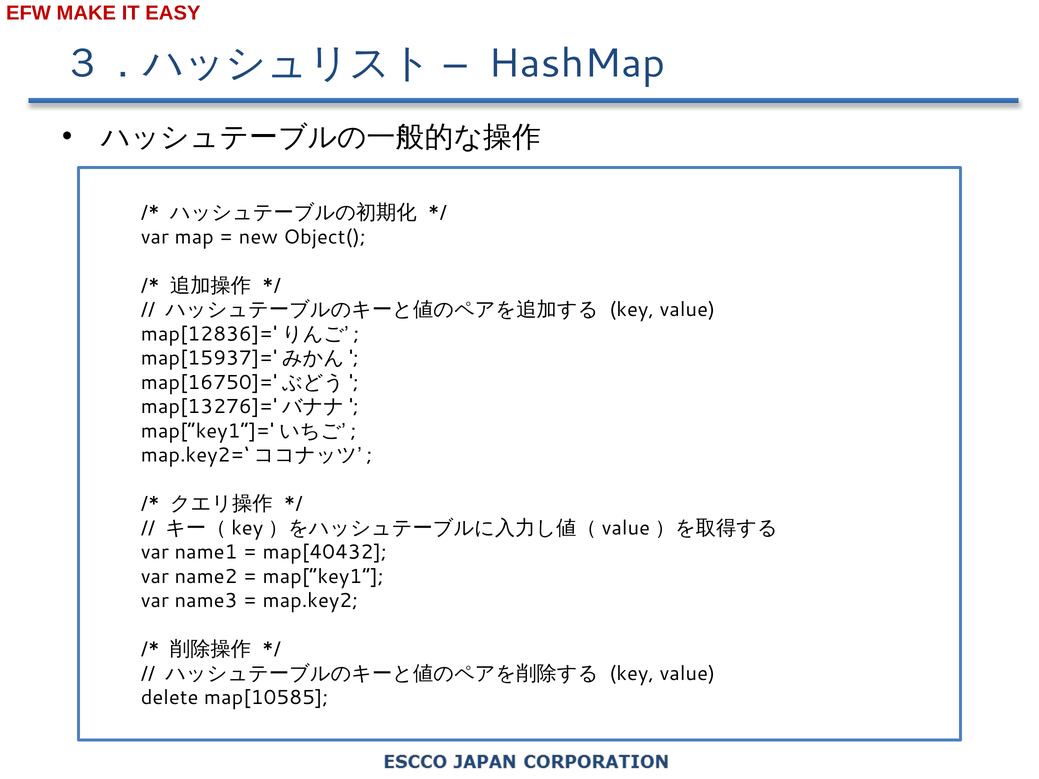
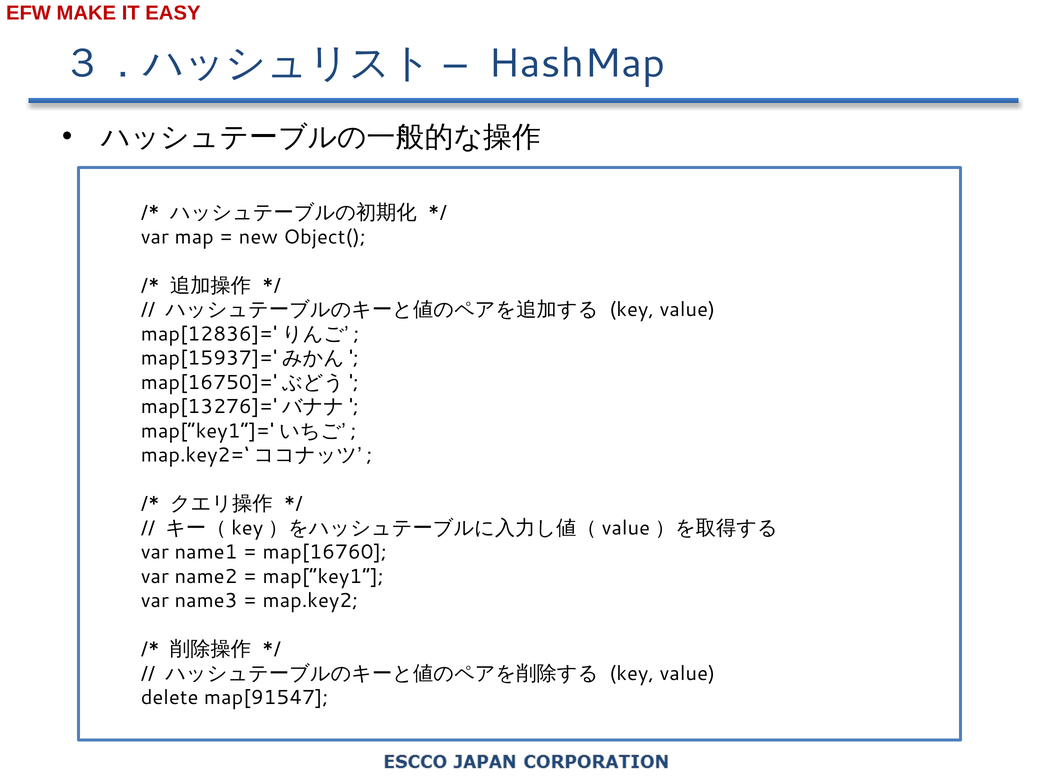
map[40432: map[40432 -> map[16760 (325, 552)
map[10585: map[10585 -> map[91547 (266, 698)
